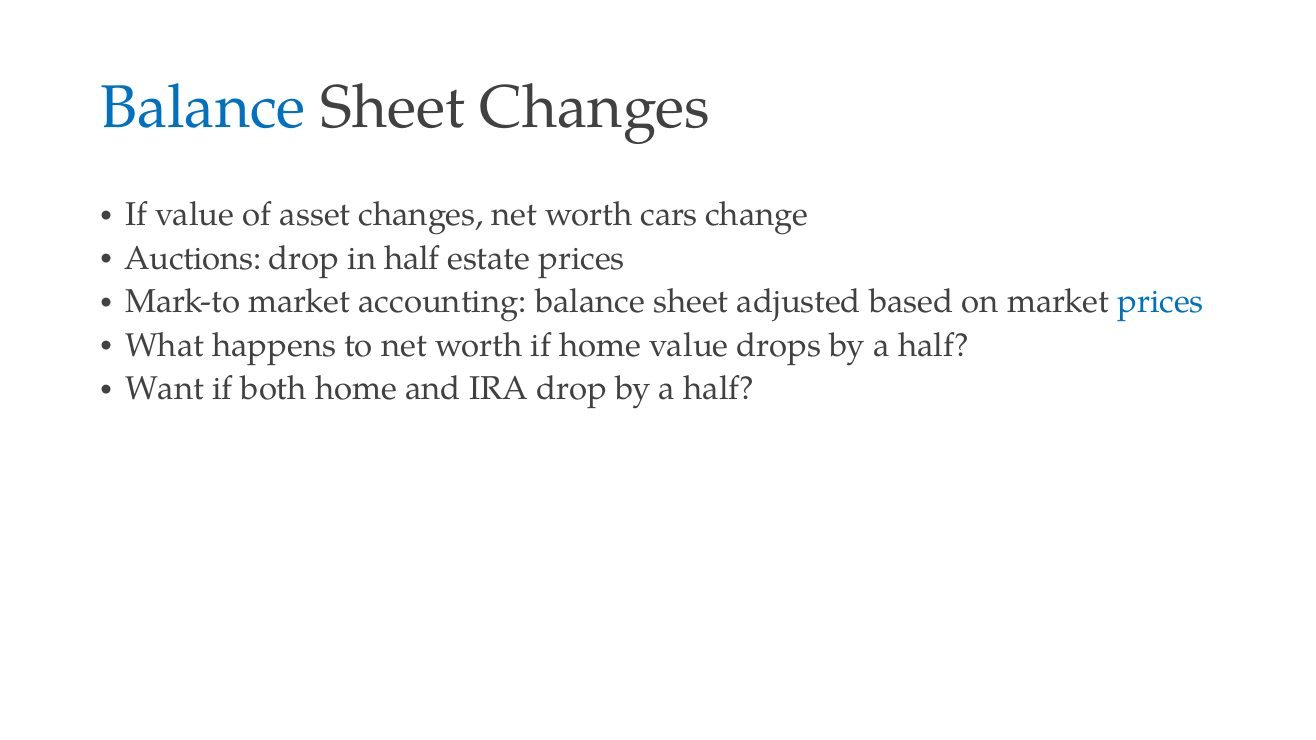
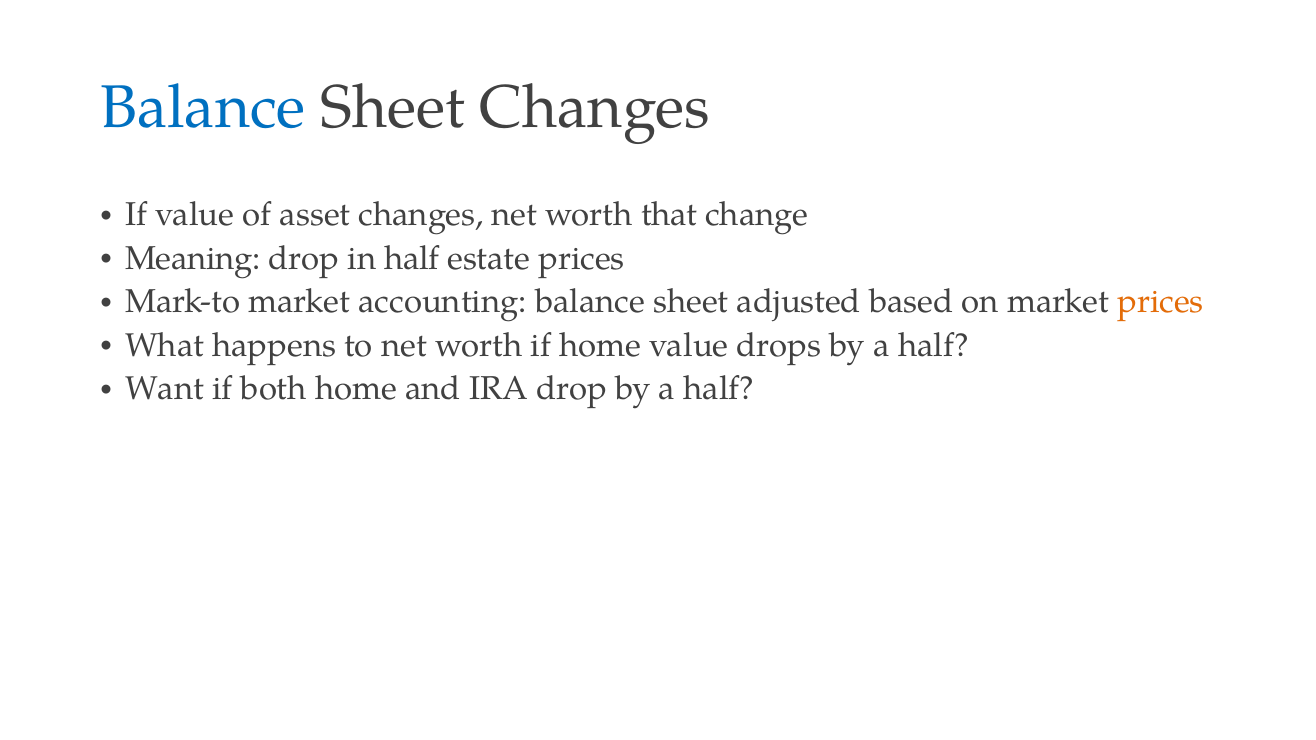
cars: cars -> that (669, 215)
Auctions: Auctions -> Meaning (193, 258)
prices colour: blue -> orange (1161, 302)
